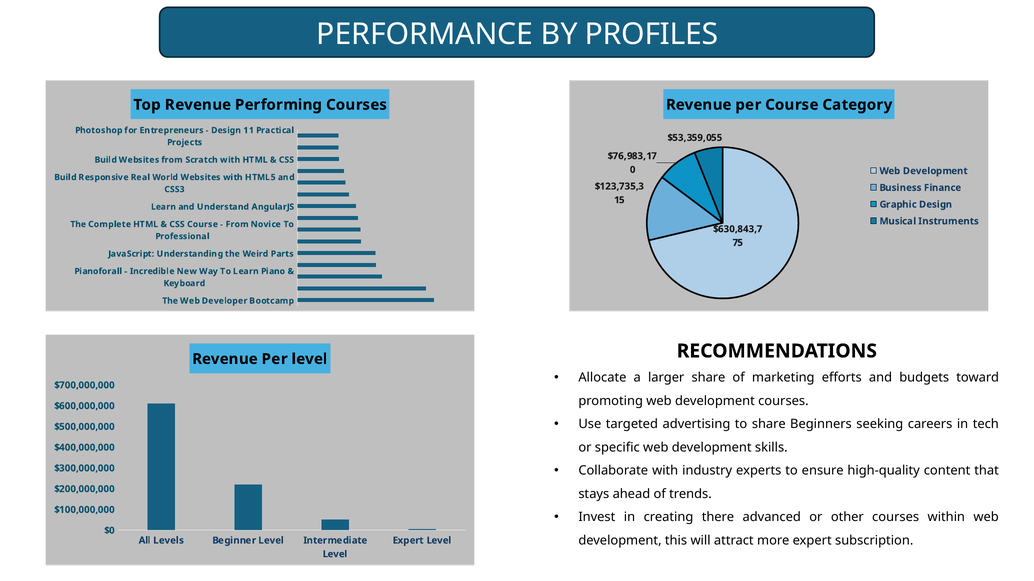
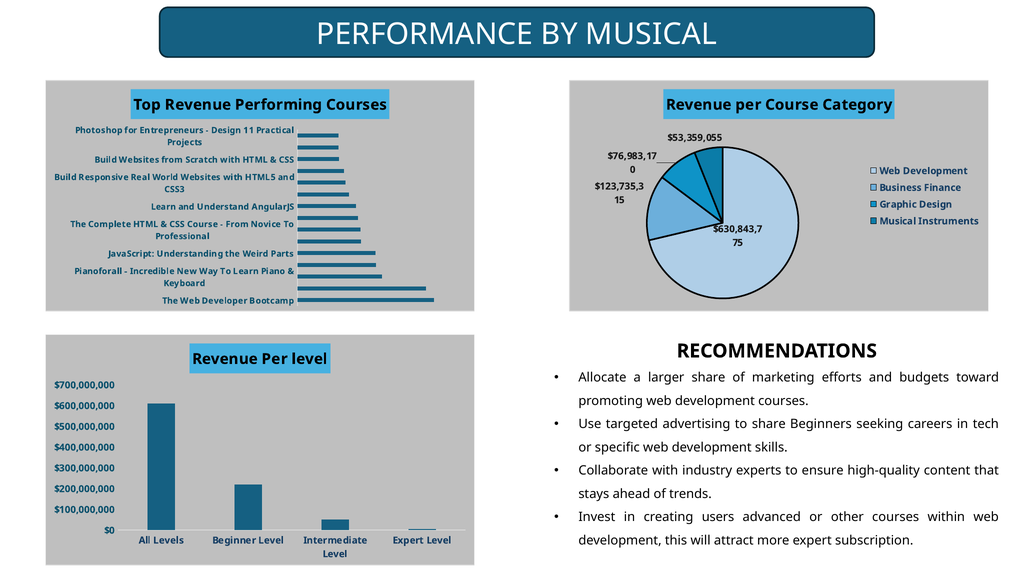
BY PROFILES: PROFILES -> MUSICAL (651, 34)
there: there -> users (718, 518)
